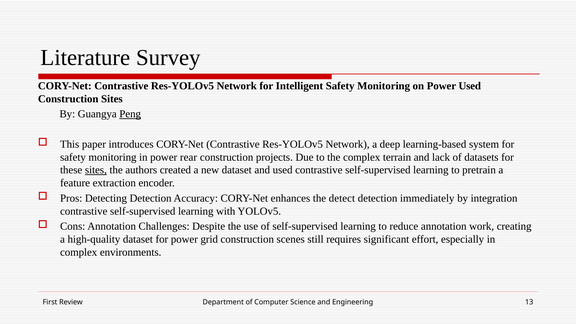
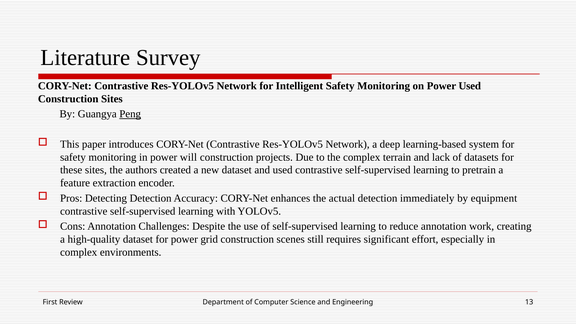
rear: rear -> will (189, 157)
sites underline: present -> none (96, 170)
detect: detect -> actual (342, 198)
integration: integration -> equipment (494, 198)
